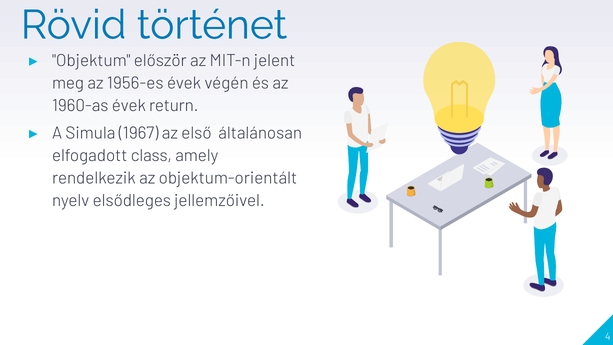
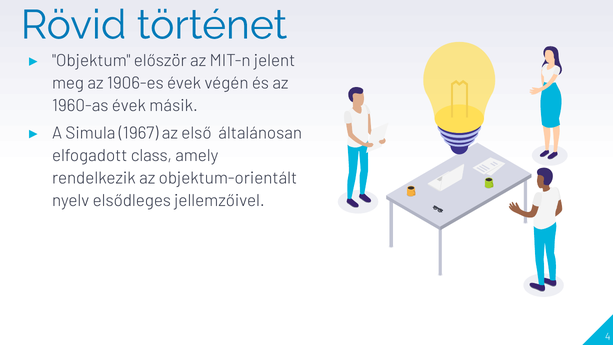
1956-es: 1956-es -> 1906-es (135, 83)
return: return -> másik (174, 105)
